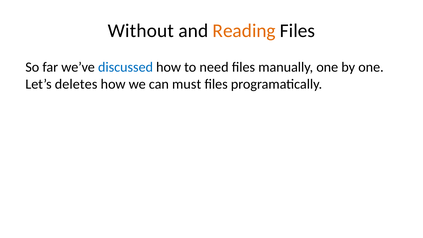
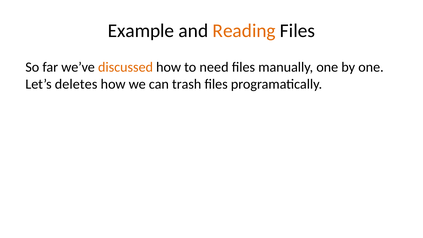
Without: Without -> Example (141, 31)
discussed colour: blue -> orange (126, 67)
must: must -> trash (187, 84)
